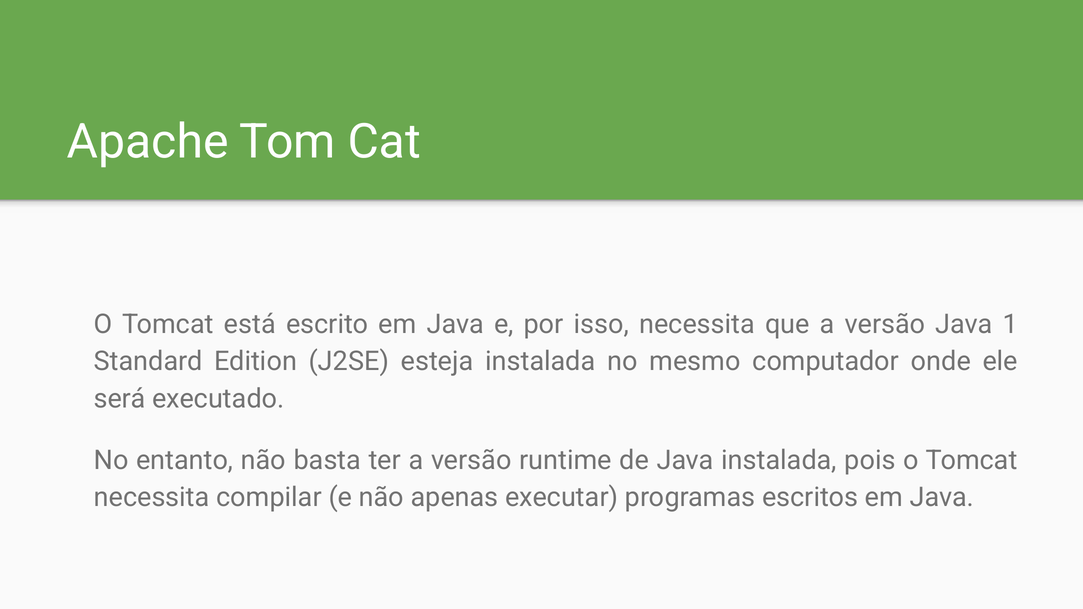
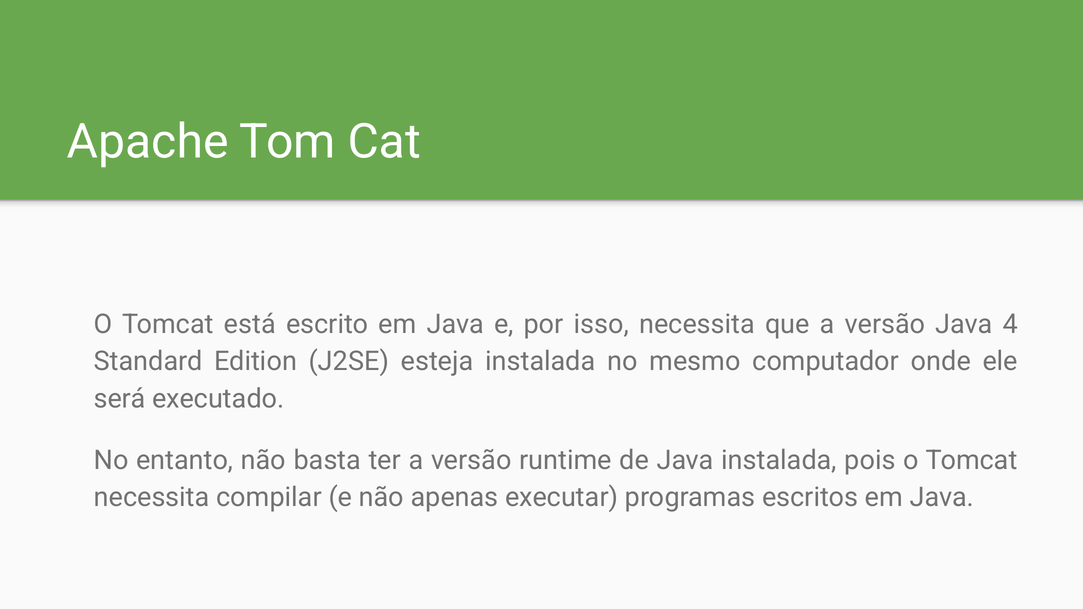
1: 1 -> 4 (1010, 324)
